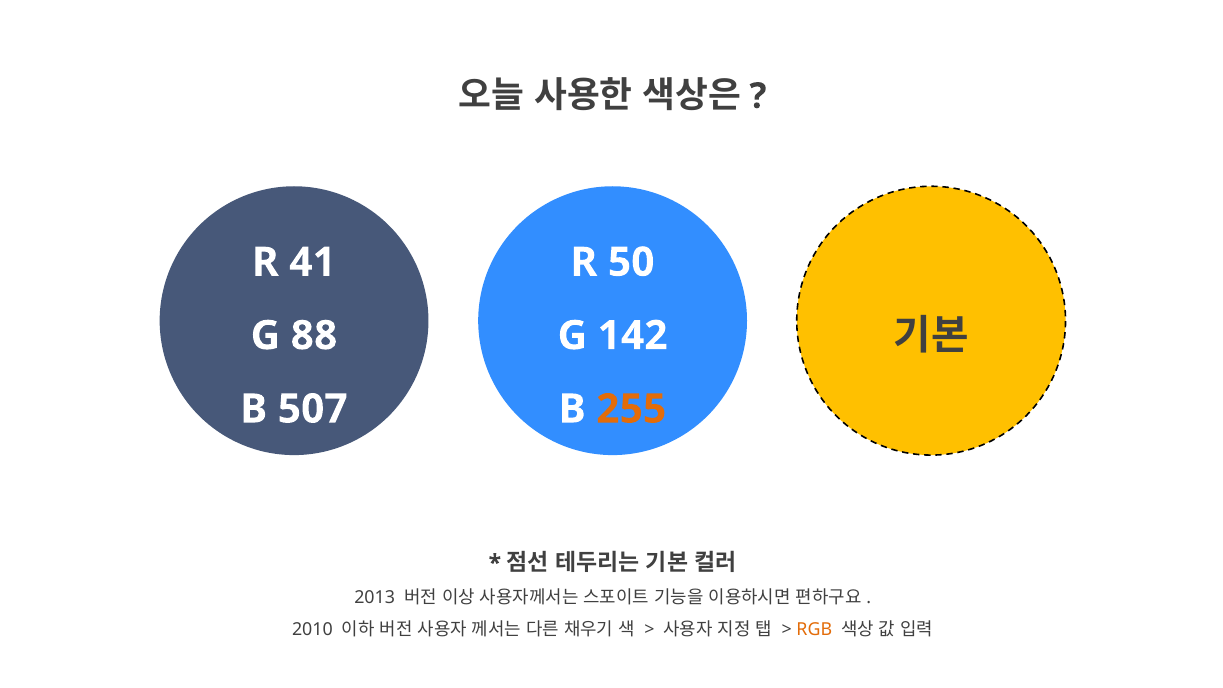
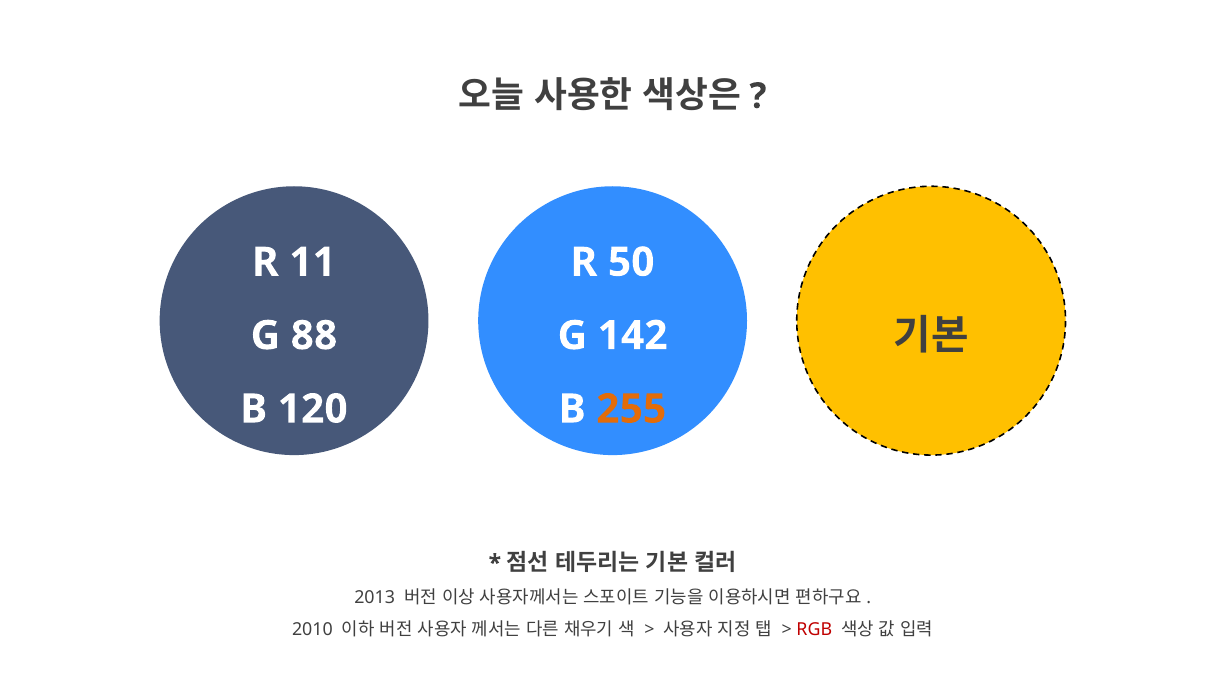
41: 41 -> 11 (313, 262)
507: 507 -> 120 (313, 409)
RGB colour: orange -> red (814, 630)
